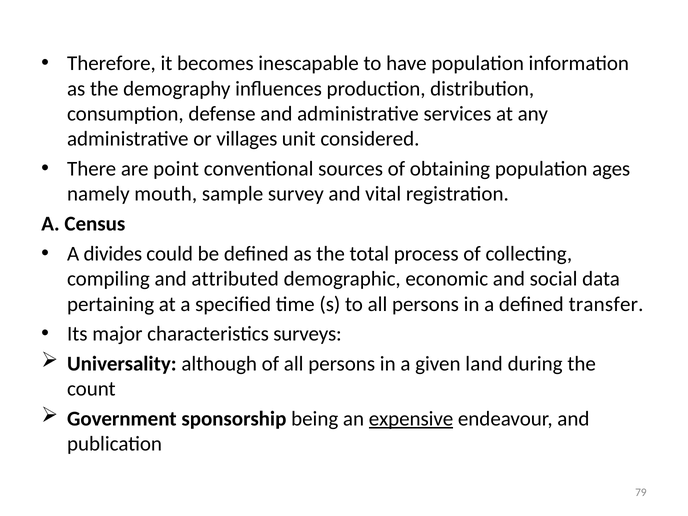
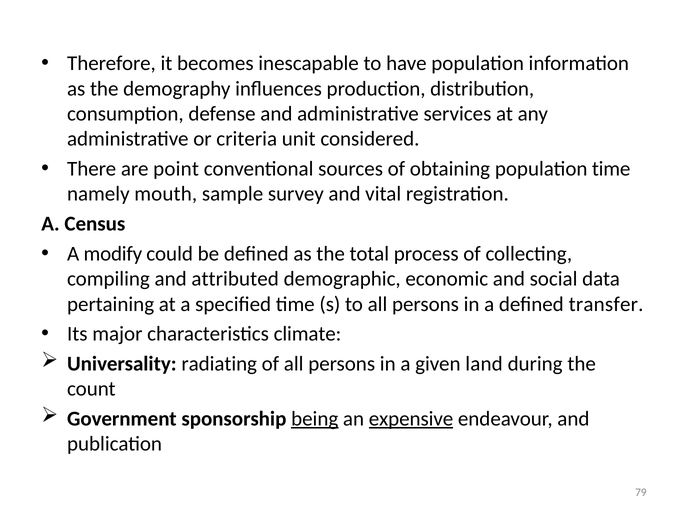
villages: villages -> criteria (247, 139)
population ages: ages -> time (611, 169)
divides: divides -> modify (113, 254)
surveys: surveys -> climate (307, 334)
although: although -> radiating (219, 364)
being underline: none -> present (315, 419)
